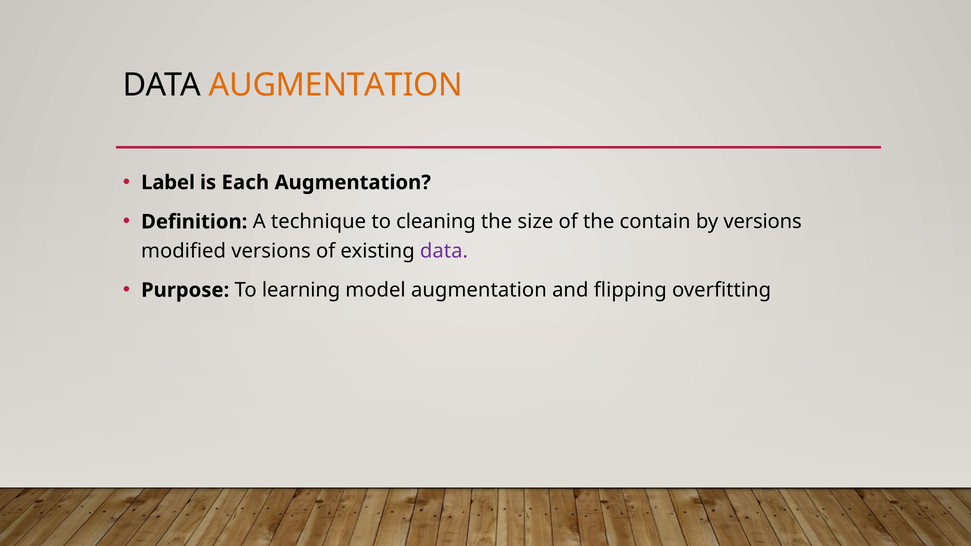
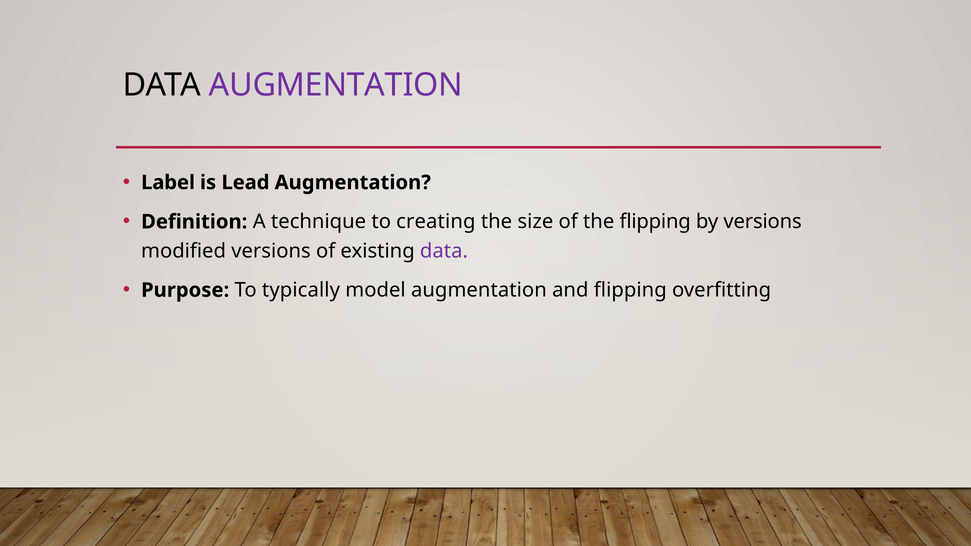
AUGMENTATION colour: orange -> purple (336, 85)
Each: Each -> Lead (245, 183)
cleaning: cleaning -> creating (436, 222)
the contain: contain -> flipping (655, 222)
learning: learning -> typically (301, 290)
